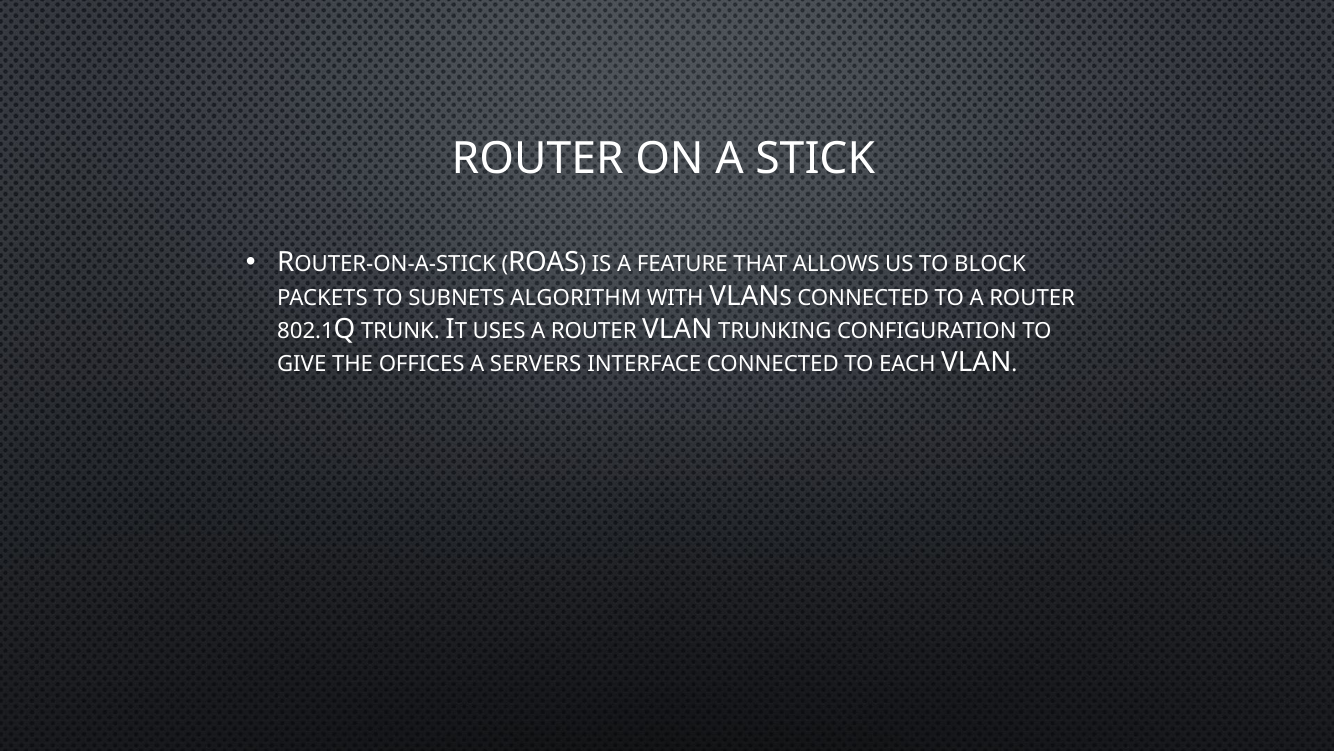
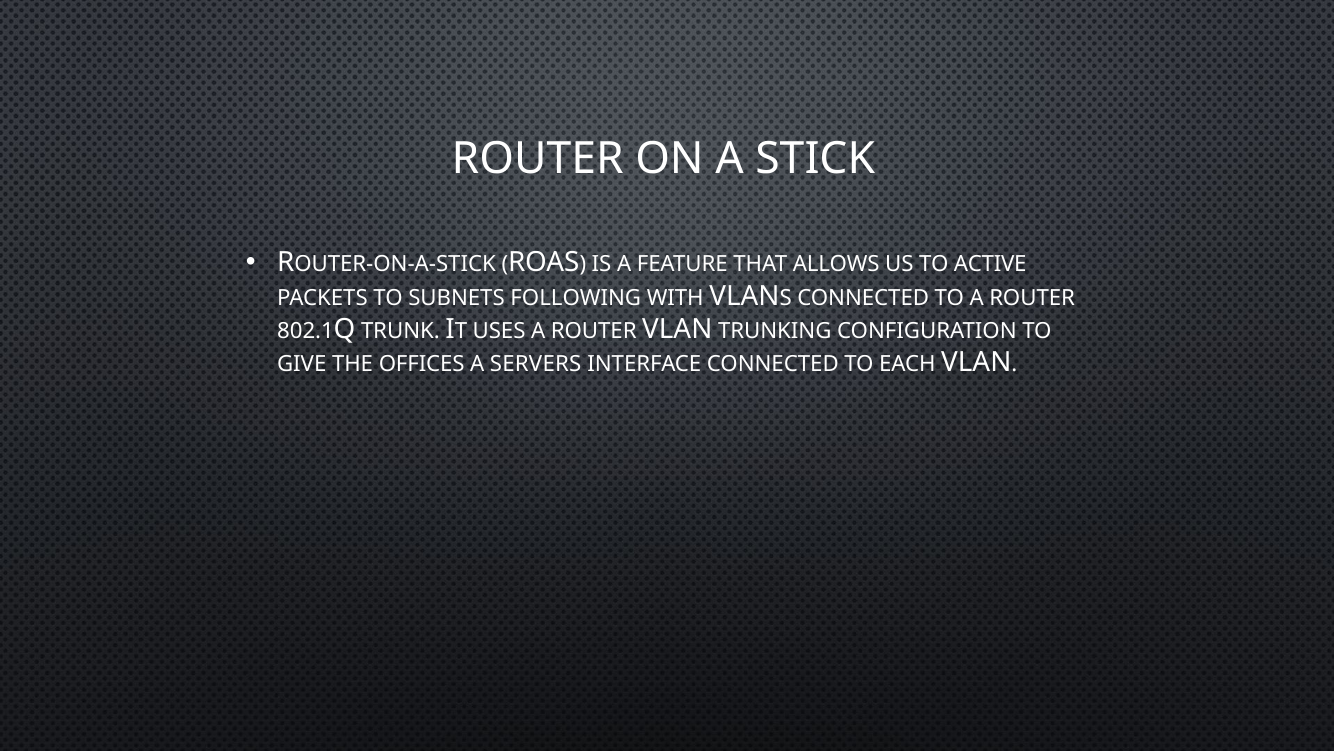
BLOCK: BLOCK -> ACTIVE (990, 264)
ALGORITHM: ALGORITHM -> FOLLOWING (576, 298)
